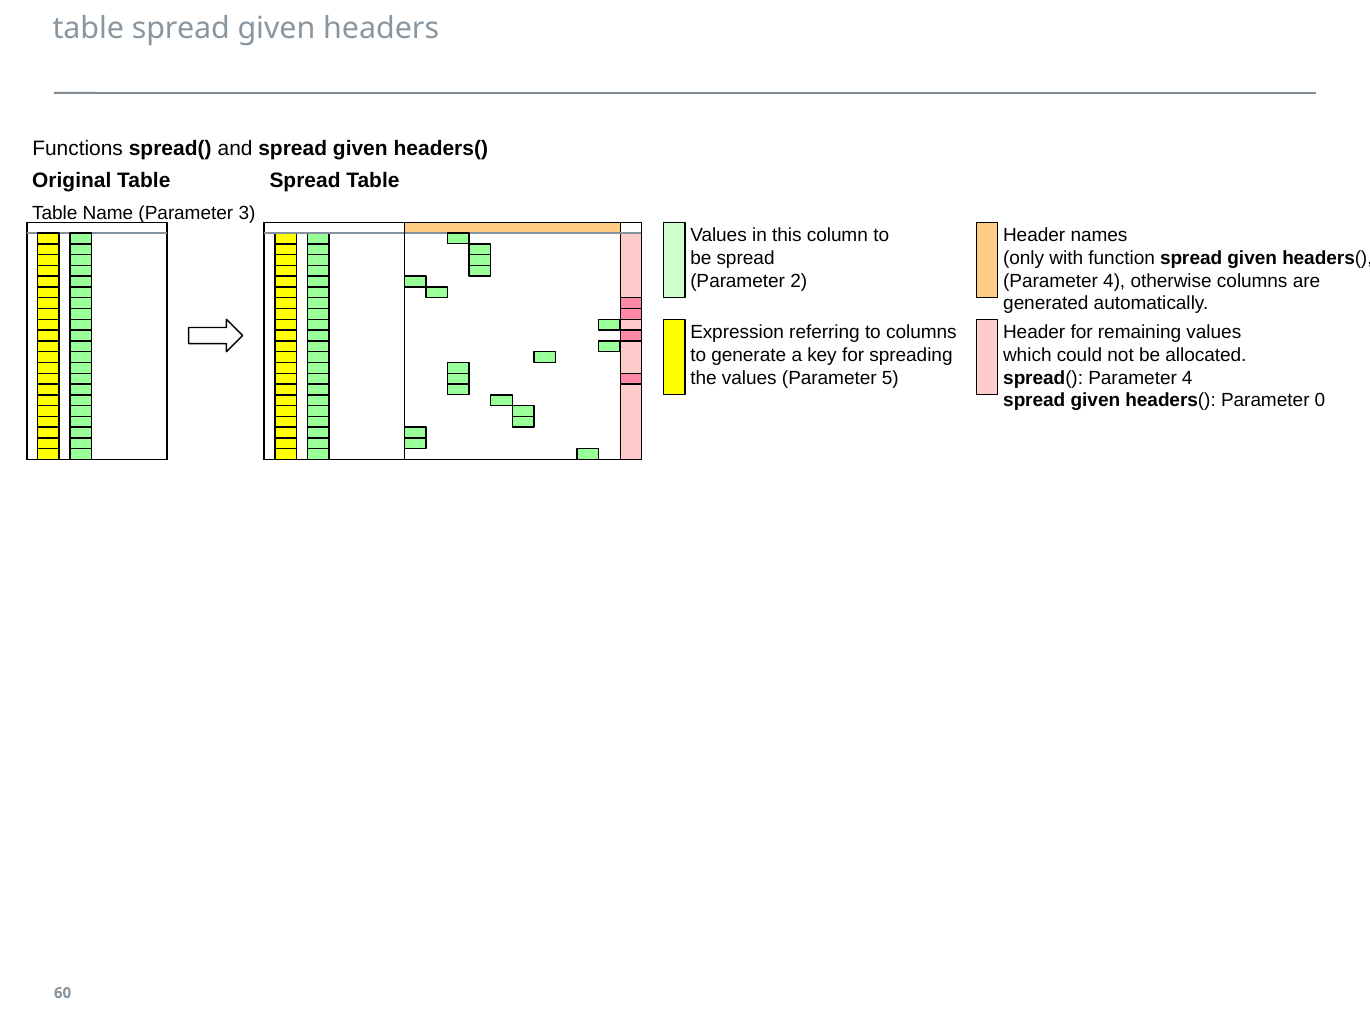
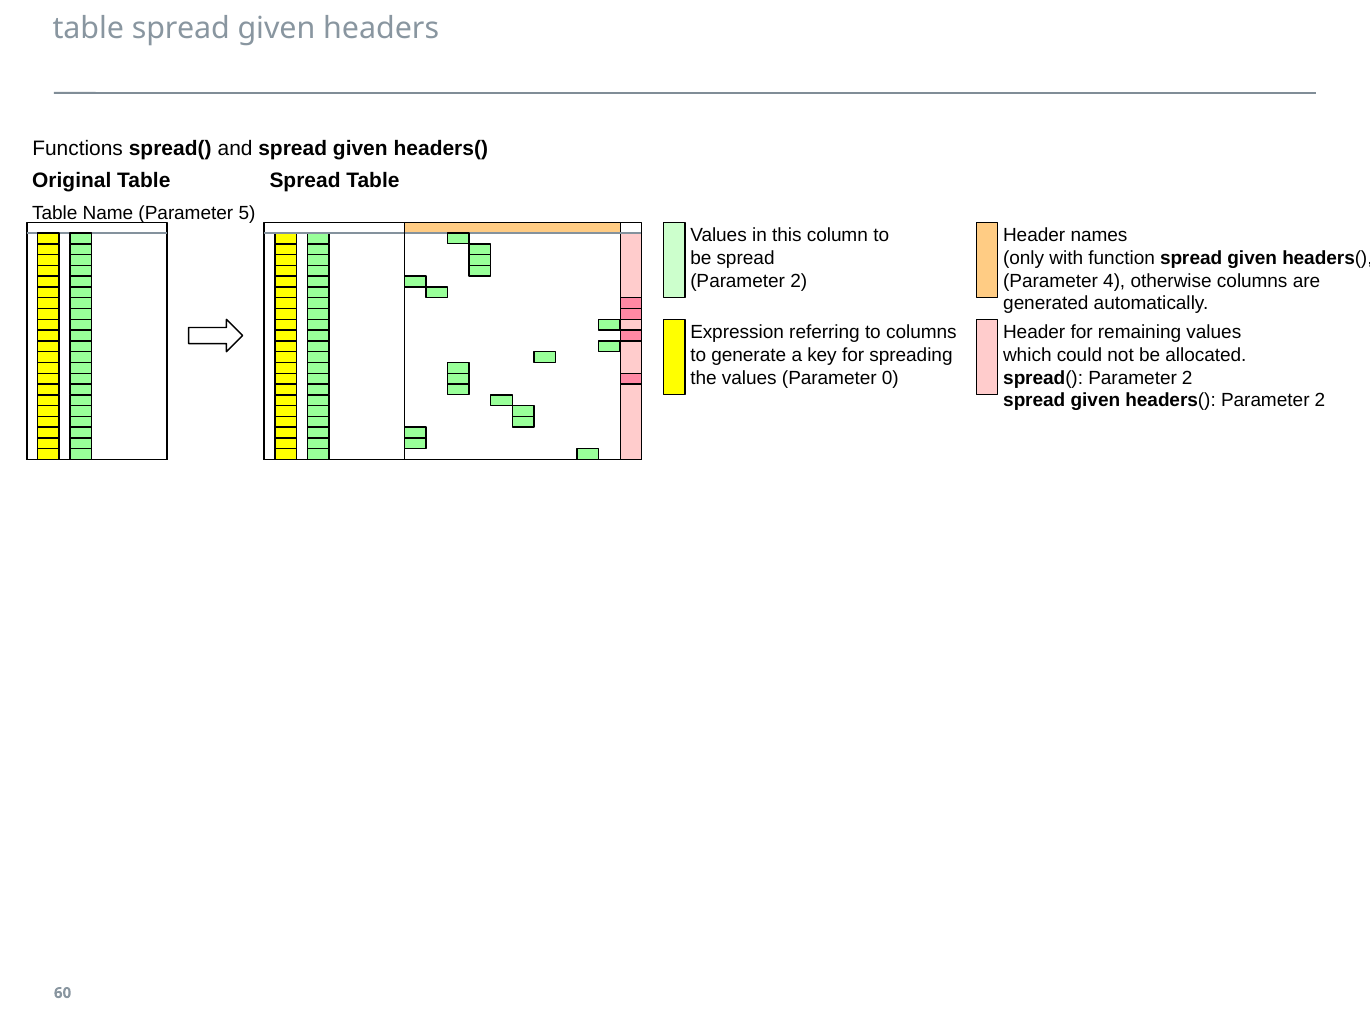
3: 3 -> 5 (247, 213)
5: 5 -> 0 (890, 378)
spread( Parameter 4: 4 -> 2 (1187, 378)
headers( Parameter 0: 0 -> 2 (1320, 401)
